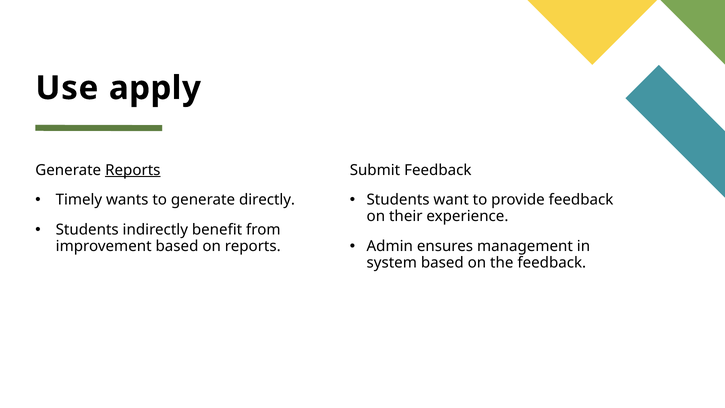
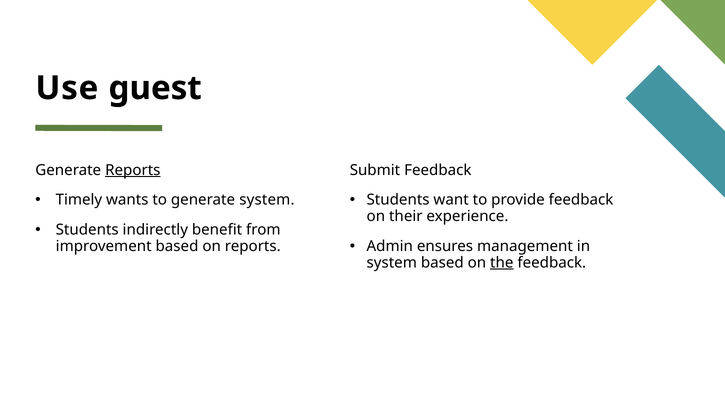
apply: apply -> guest (155, 88)
generate directly: directly -> system (267, 200)
the underline: none -> present (502, 262)
